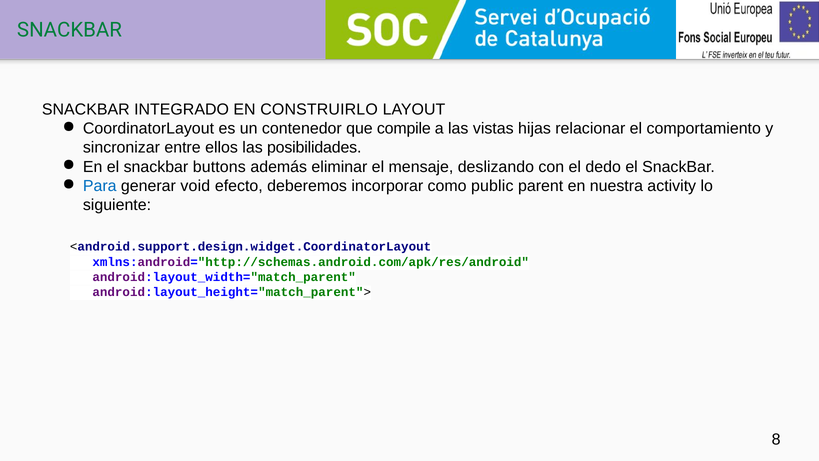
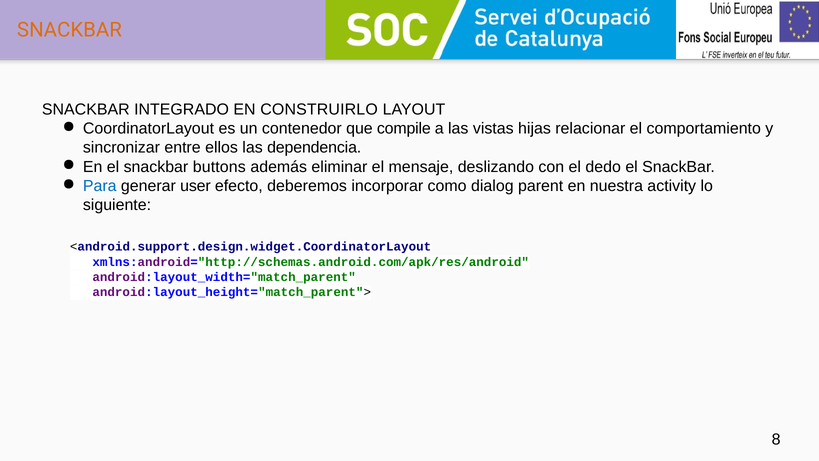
SNACKBAR colour: green -> orange (69, 30)
posibilidades: posibilidades -> dependencia (314, 148)
void: void -> user (195, 186)
public: public -> dialog (492, 186)
